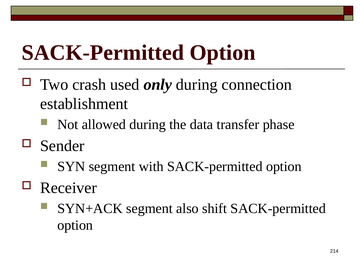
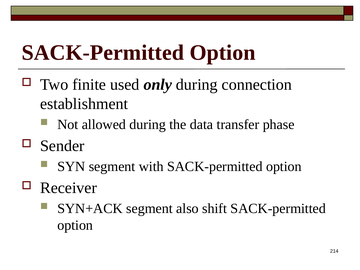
crash: crash -> finite (89, 85)
